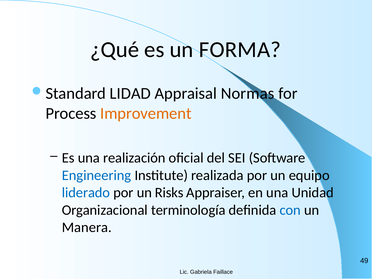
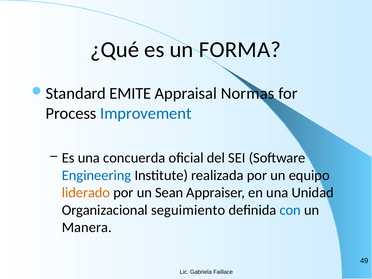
LIDAD: LIDAD -> EMITE (130, 94)
Improvement colour: orange -> blue (146, 113)
realización: realización -> concuerda (134, 158)
liderado colour: blue -> orange (86, 193)
Risks: Risks -> Sean (169, 193)
terminología: terminología -> seguimiento (188, 210)
